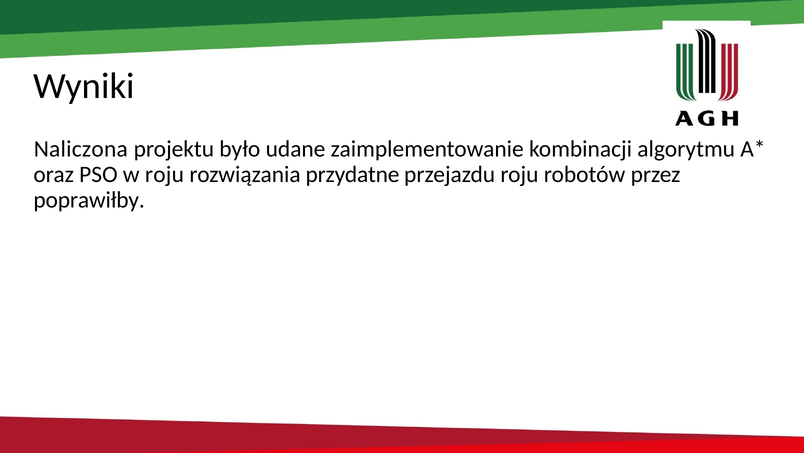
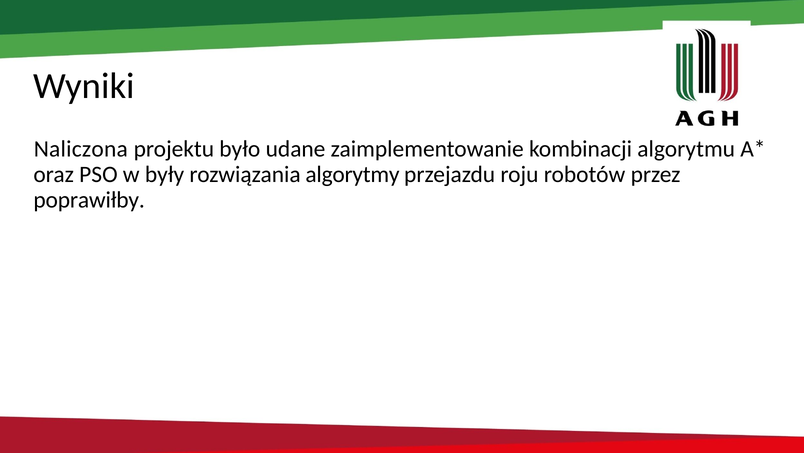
w roju: roju -> były (165, 174)
przydatne: przydatne -> algorytmy (353, 174)
